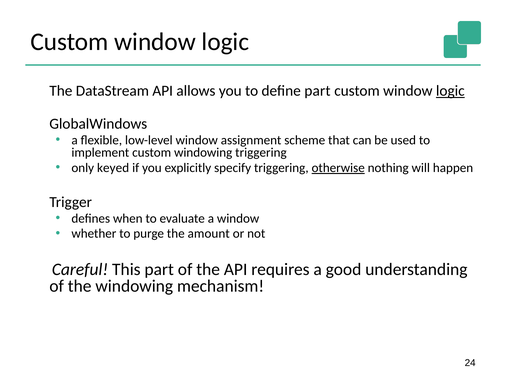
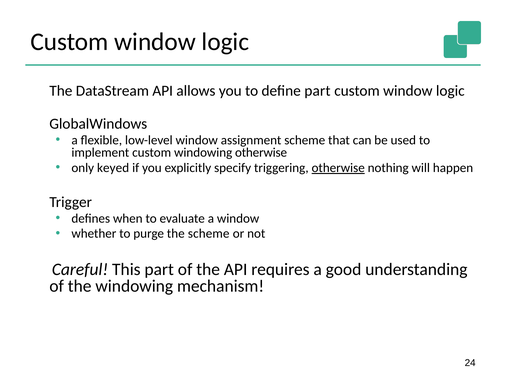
logic underline: present -> none (450, 91)
windowing triggering: triggering -> otherwise (261, 152)
the amount: amount -> scheme (209, 233)
